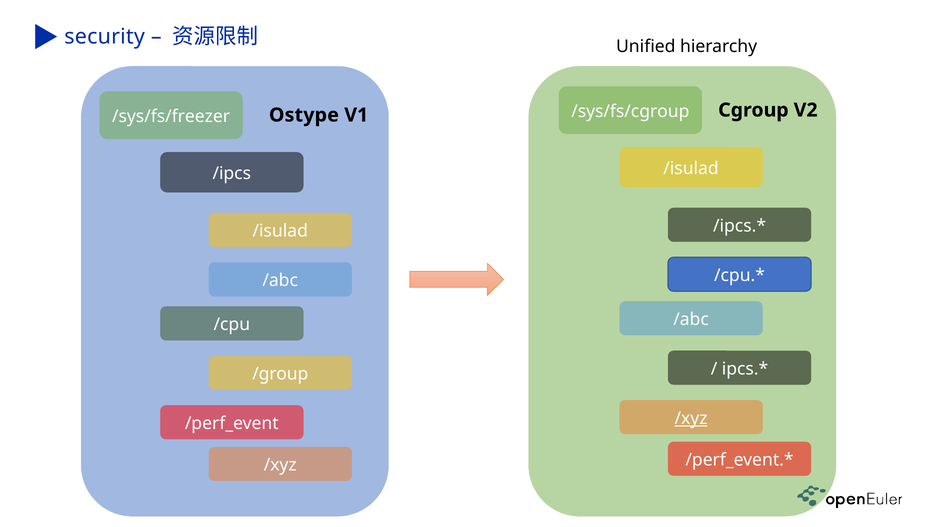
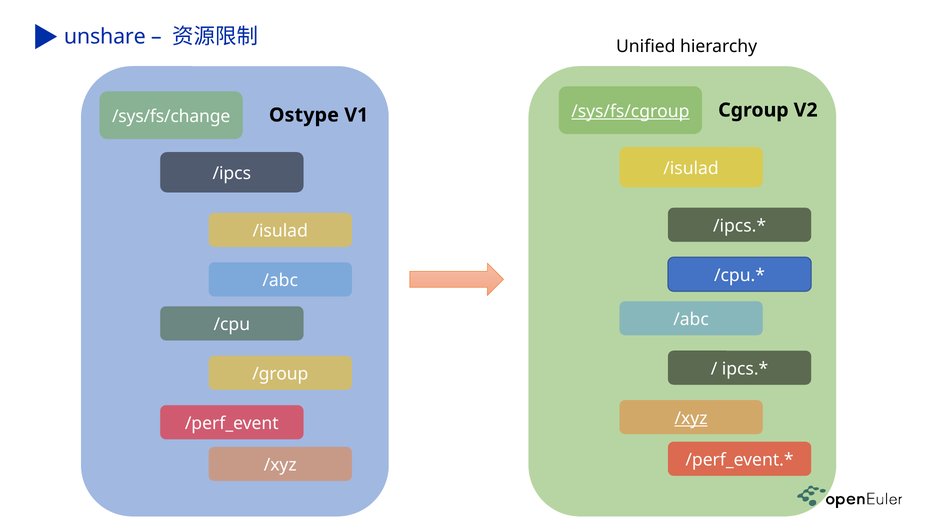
security: security -> unshare (105, 37)
/sys/fs/cgroup underline: none -> present (630, 111)
/sys/fs/freezer: /sys/fs/freezer -> /sys/fs/change (171, 116)
